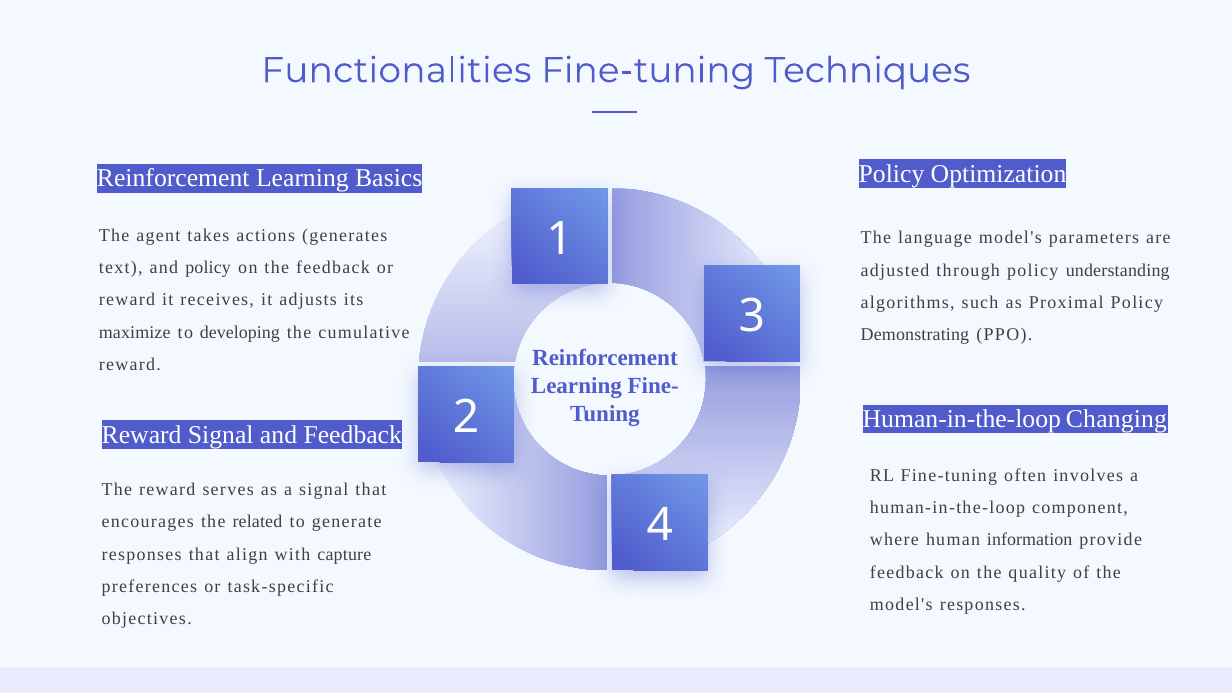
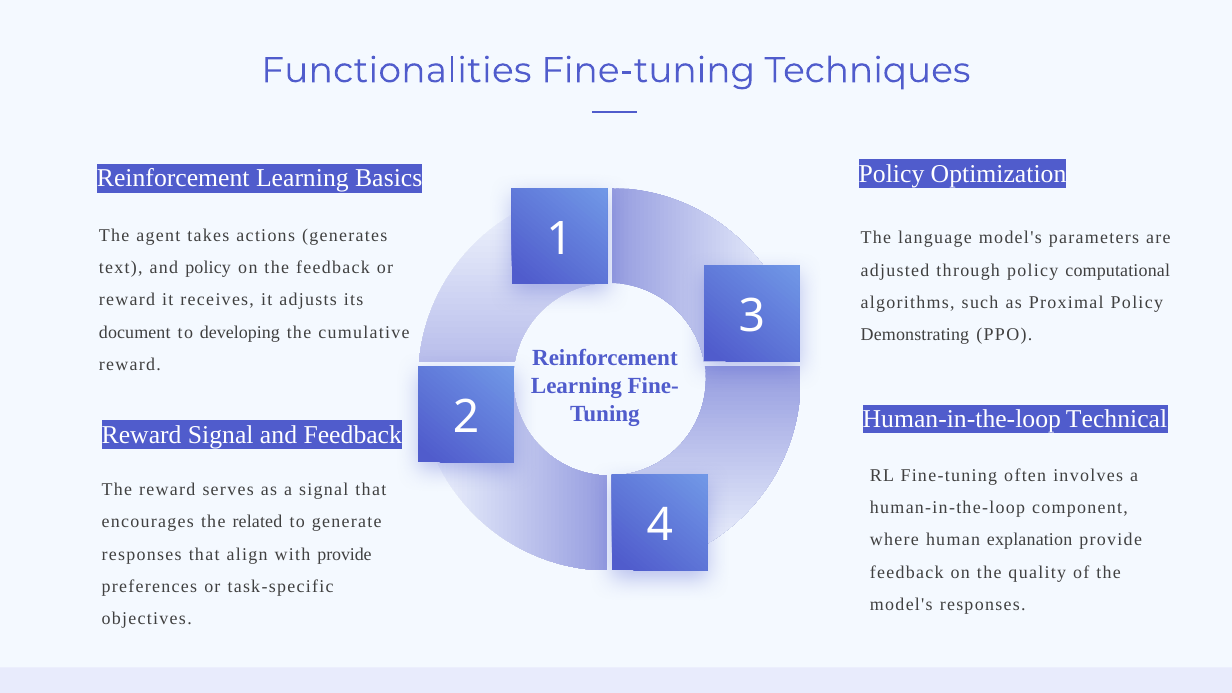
understanding: understanding -> computational (1118, 270)
maximize: maximize -> document (135, 332)
Changing: Changing -> Technical (1117, 419)
information: information -> explanation (1030, 540)
with capture: capture -> provide (345, 554)
